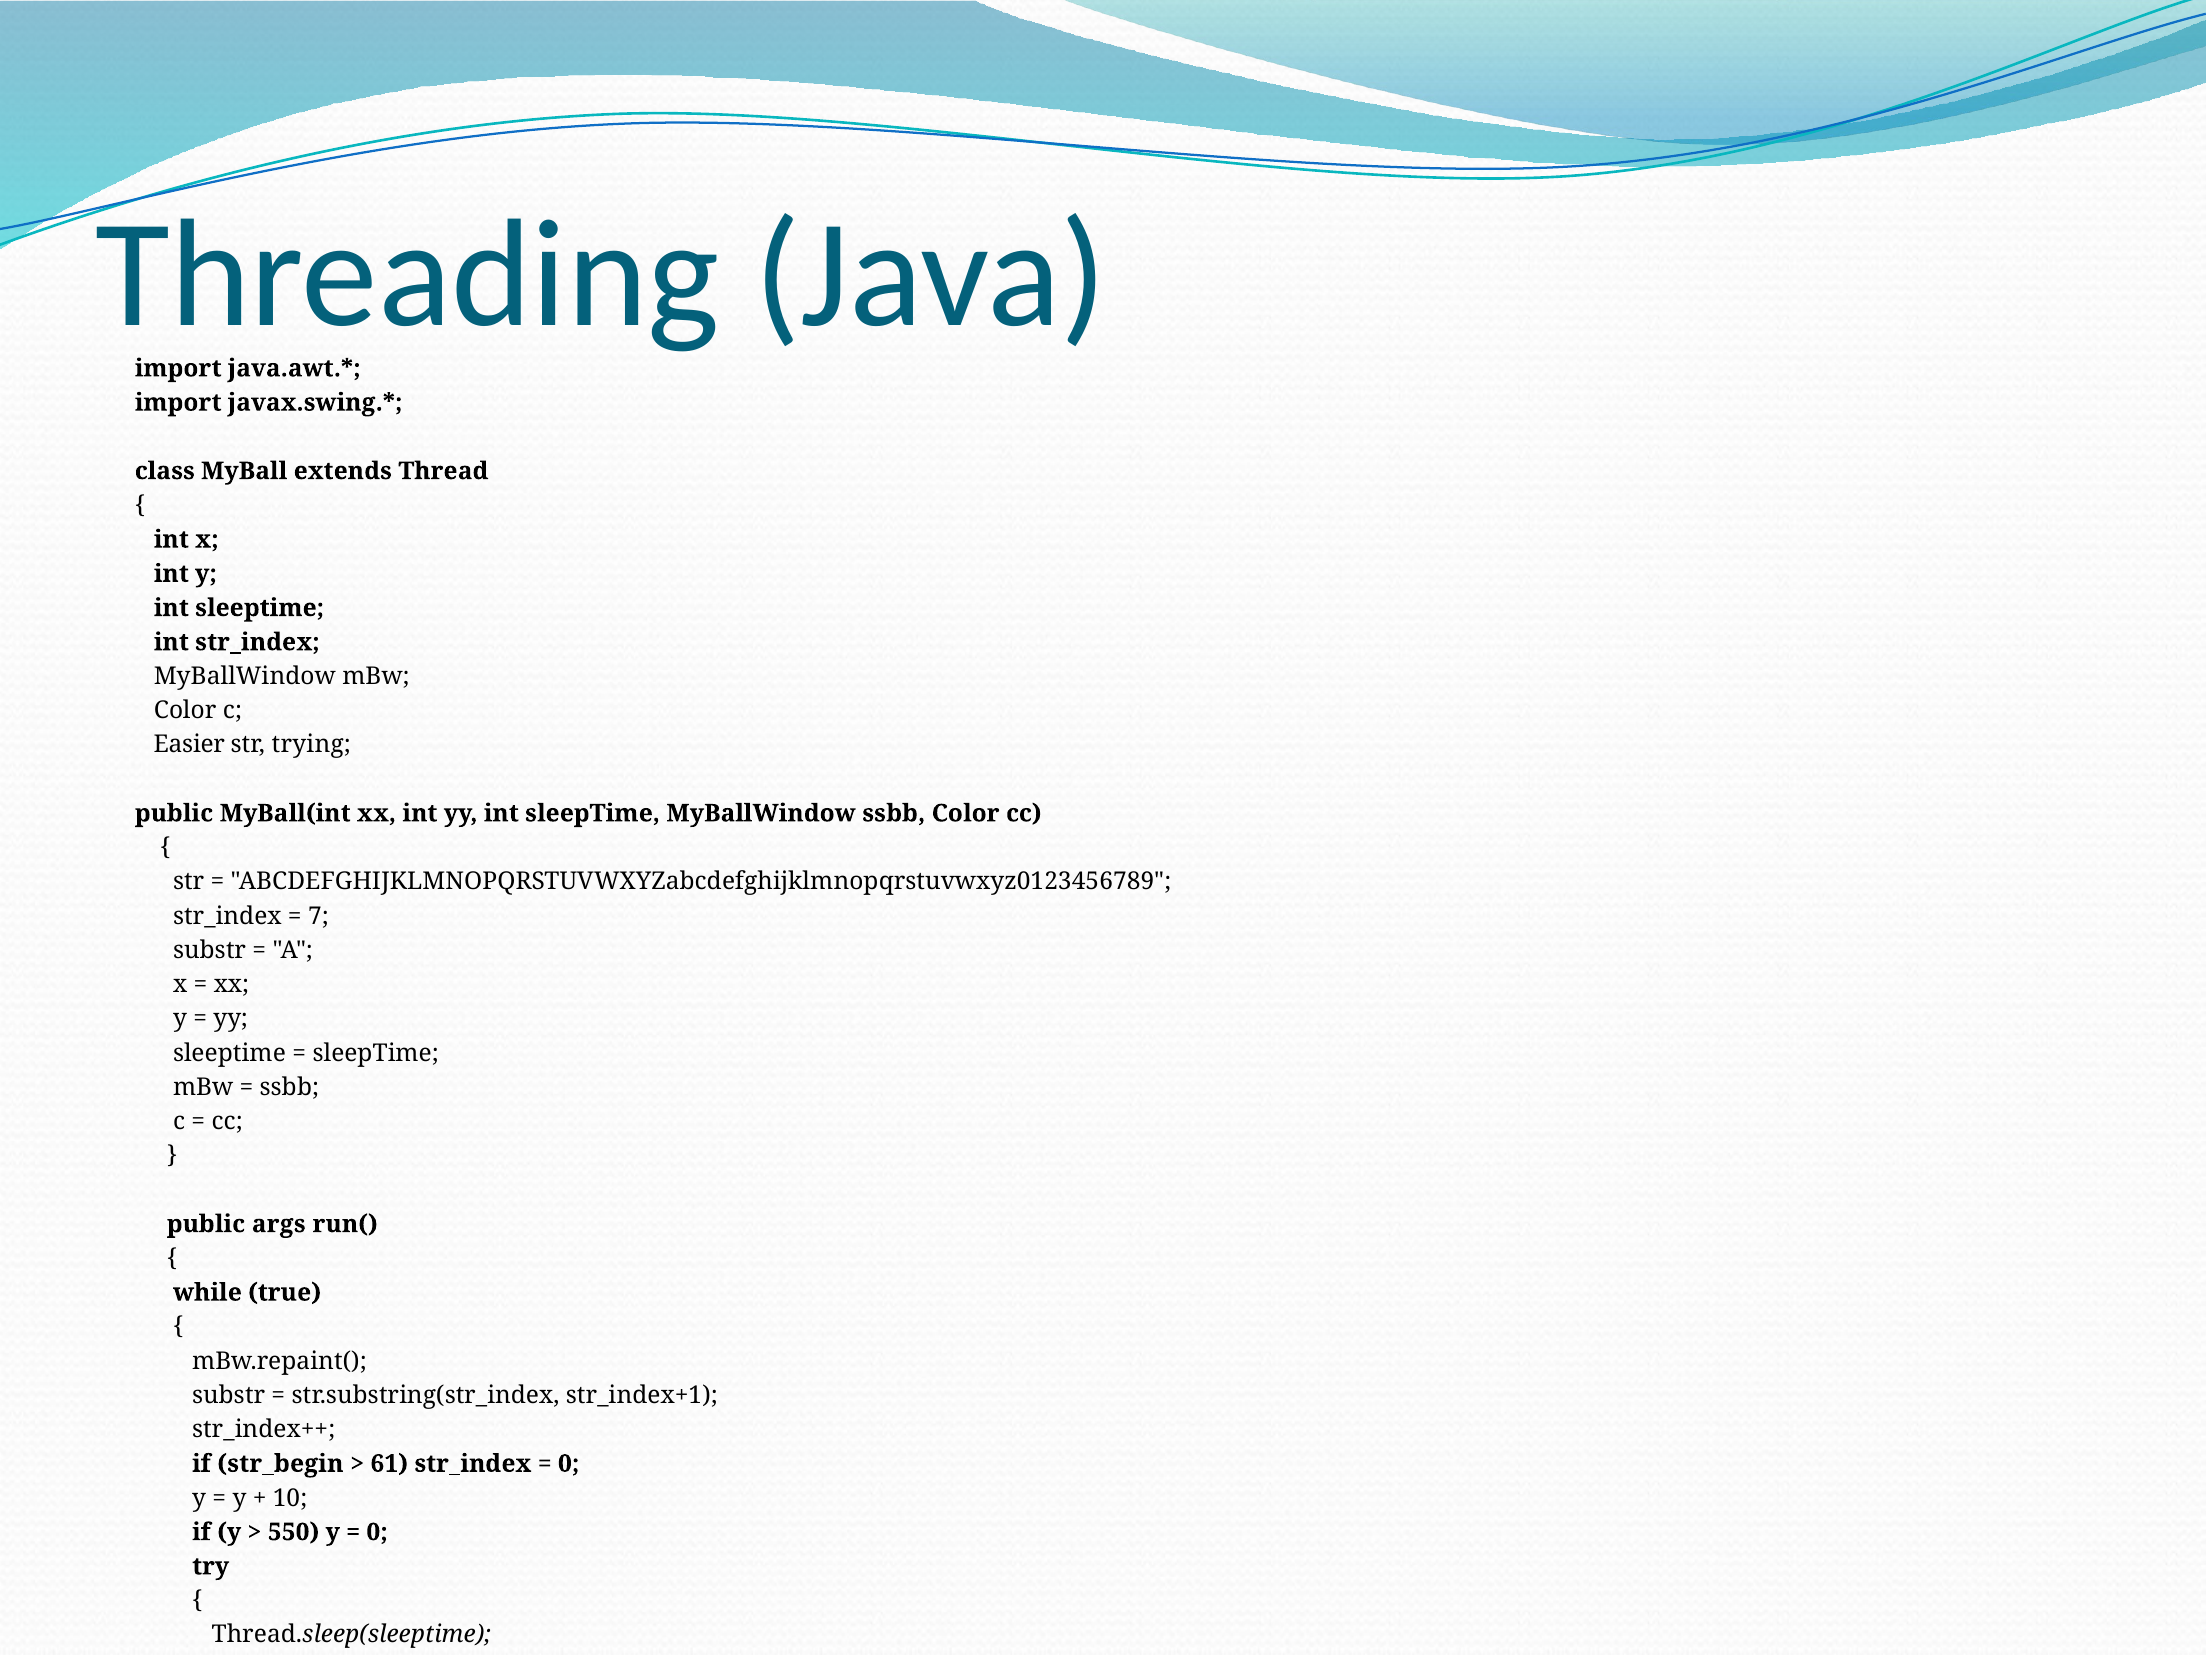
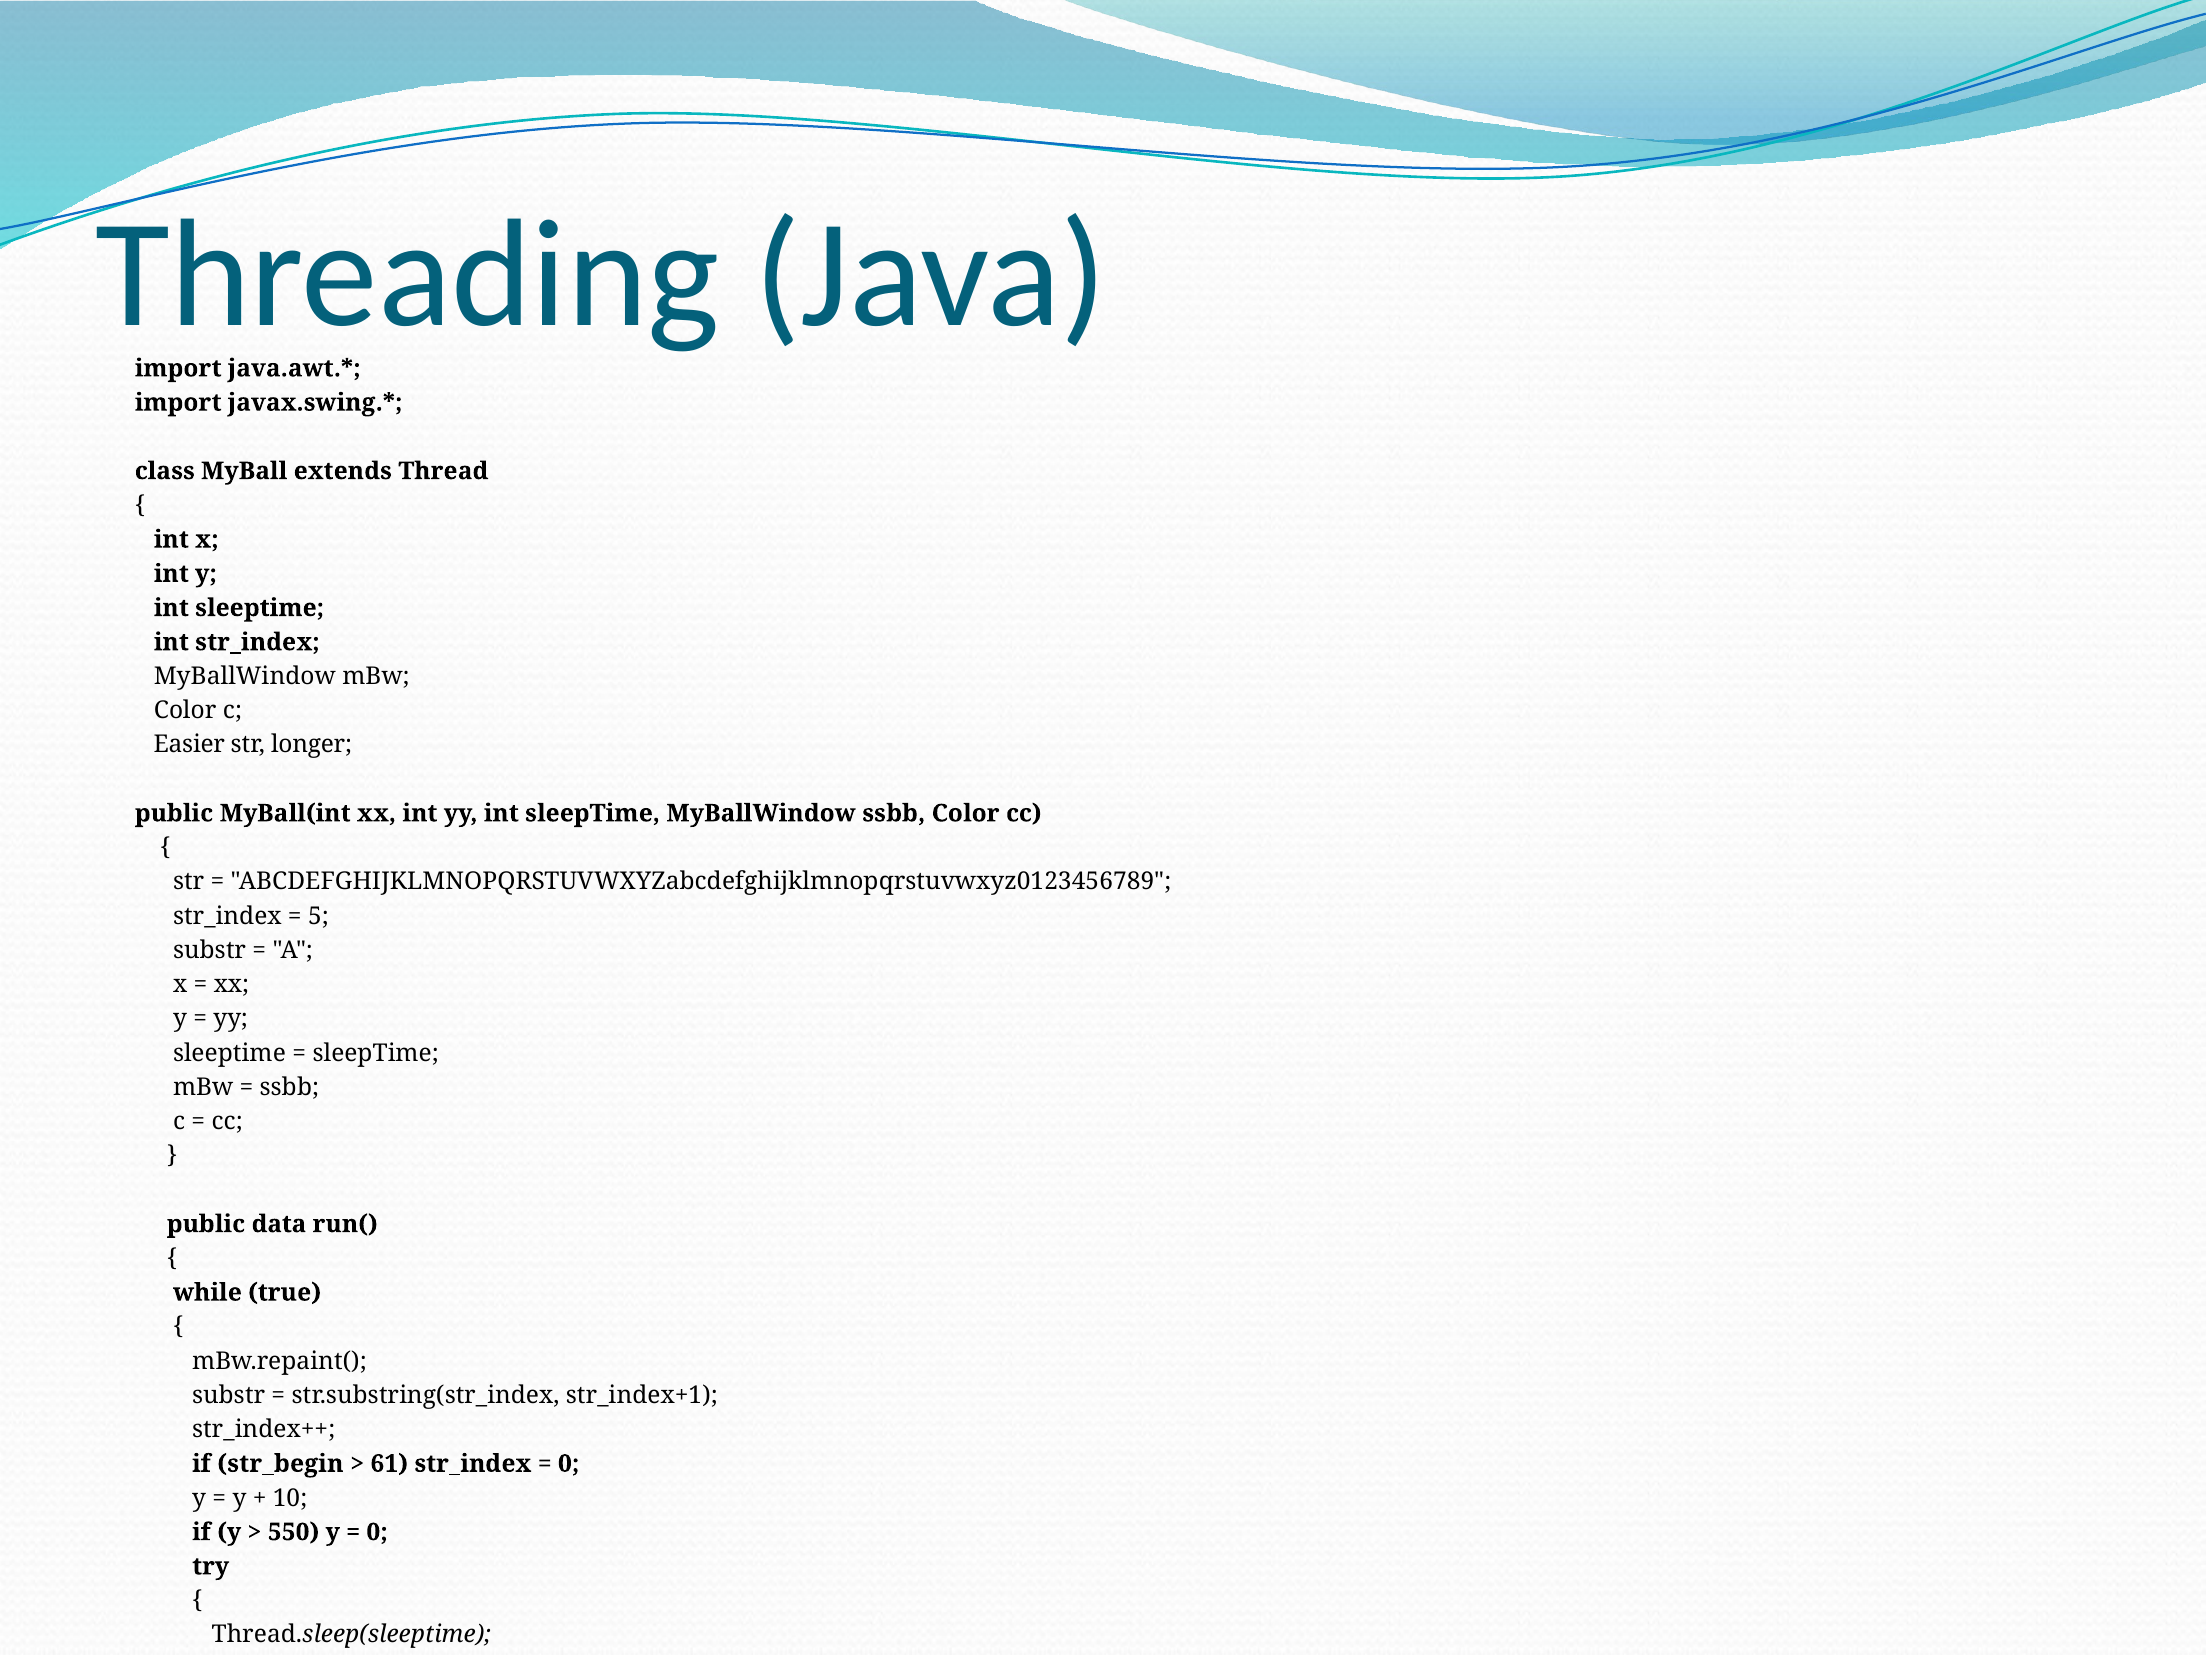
trying: trying -> longer (312, 745)
7: 7 -> 5 (319, 916)
public args: args -> data (279, 1224)
